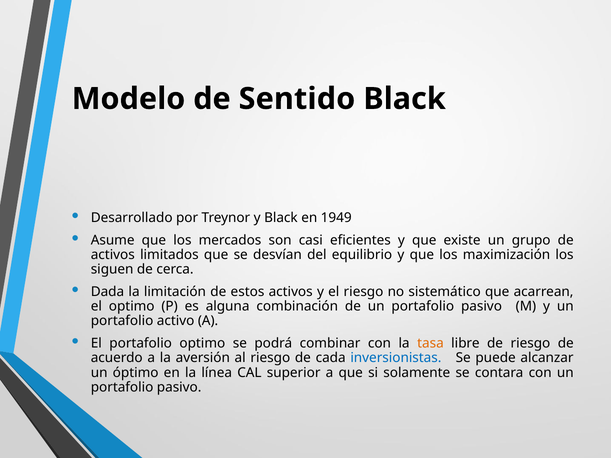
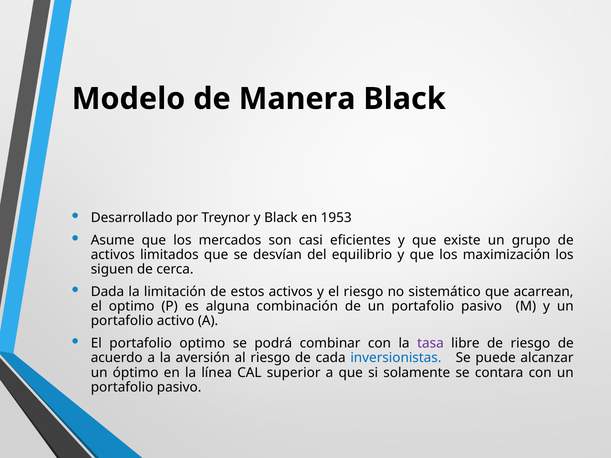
Sentido: Sentido -> Manera (297, 99)
1949: 1949 -> 1953 (336, 218)
tasa colour: orange -> purple (430, 343)
